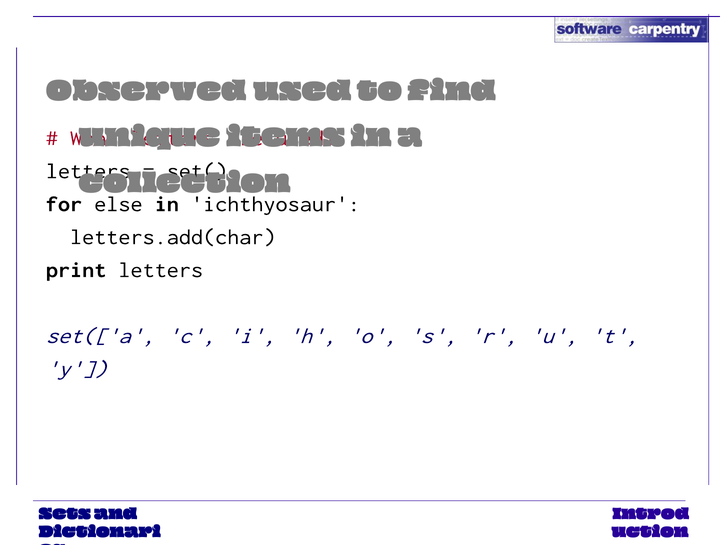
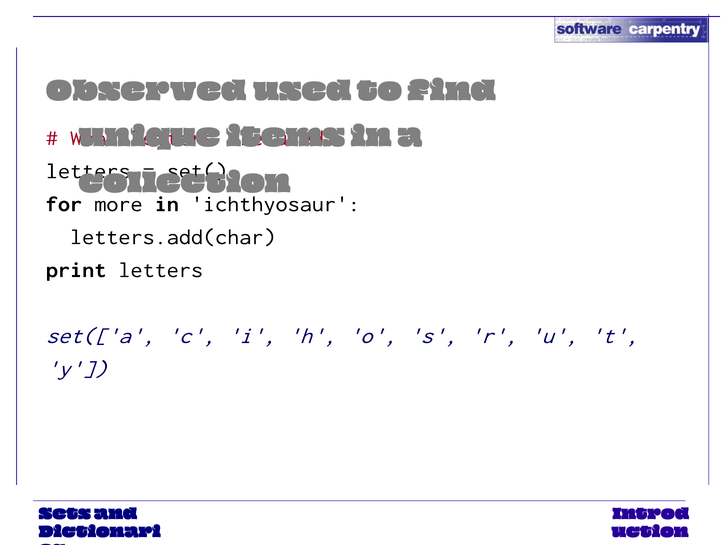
else: else -> more (118, 204)
